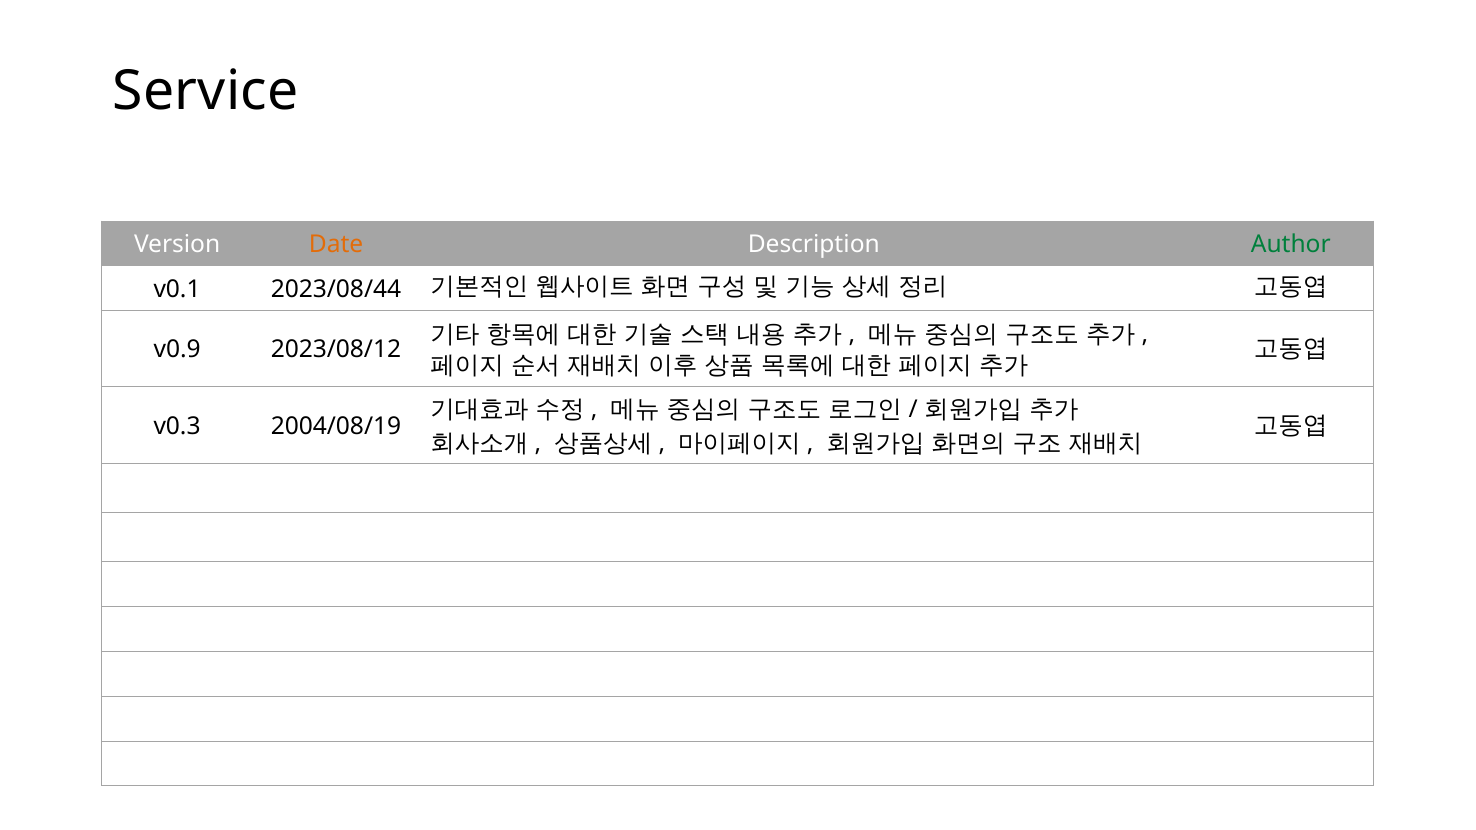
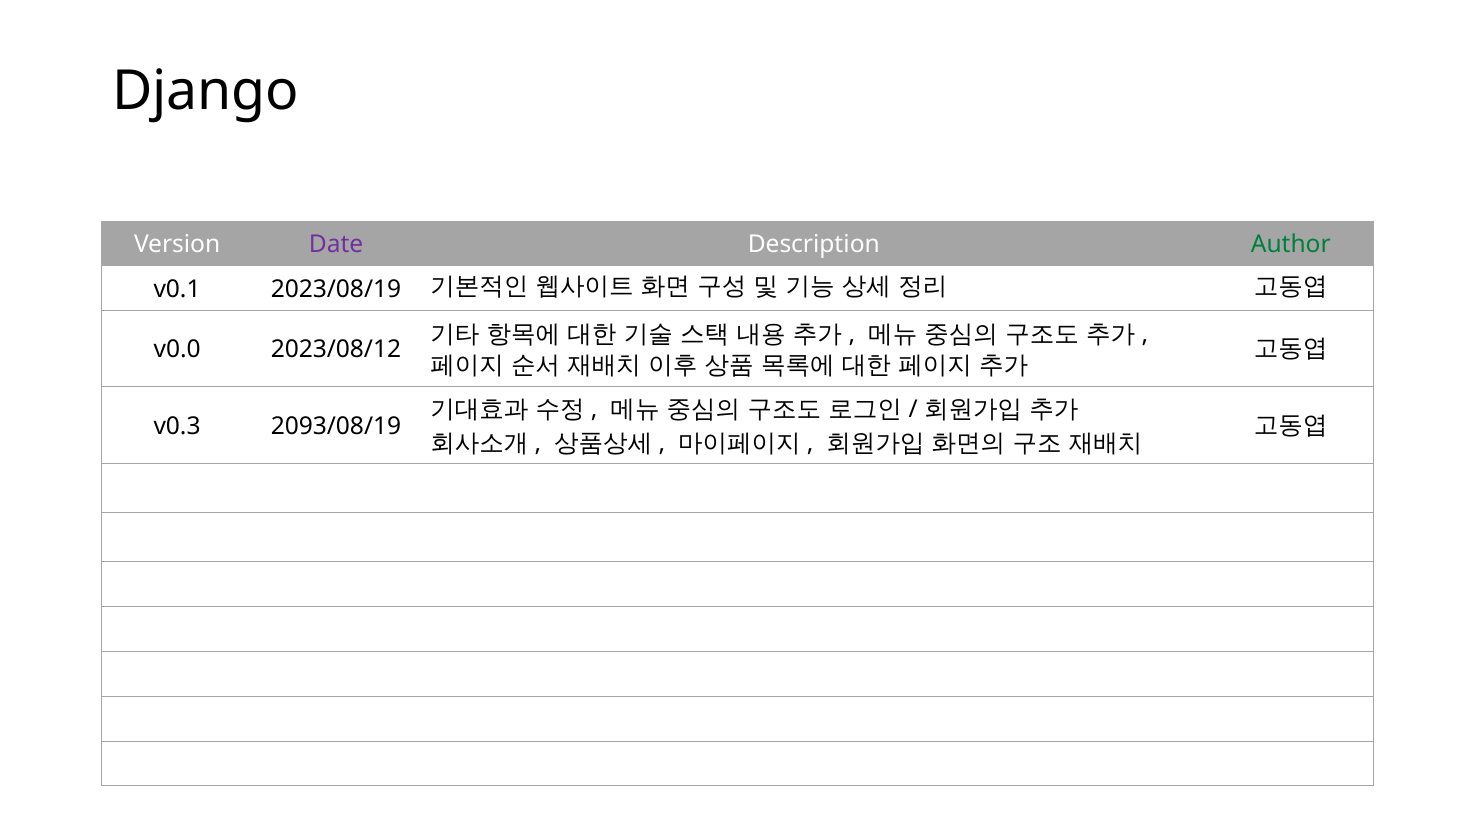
Service: Service -> Django (206, 91)
Date colour: orange -> purple (336, 245)
2023/08/44: 2023/08/44 -> 2023/08/19 (336, 290)
v0.9: v0.9 -> v0.0 (177, 350)
2004/08/19: 2004/08/19 -> 2093/08/19 (336, 426)
